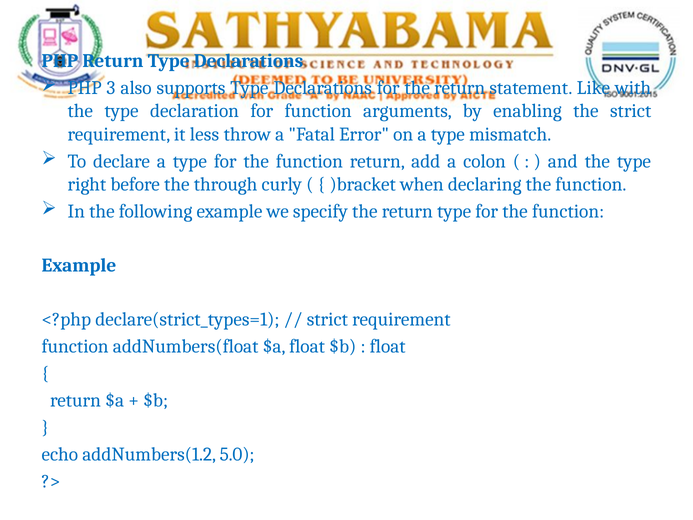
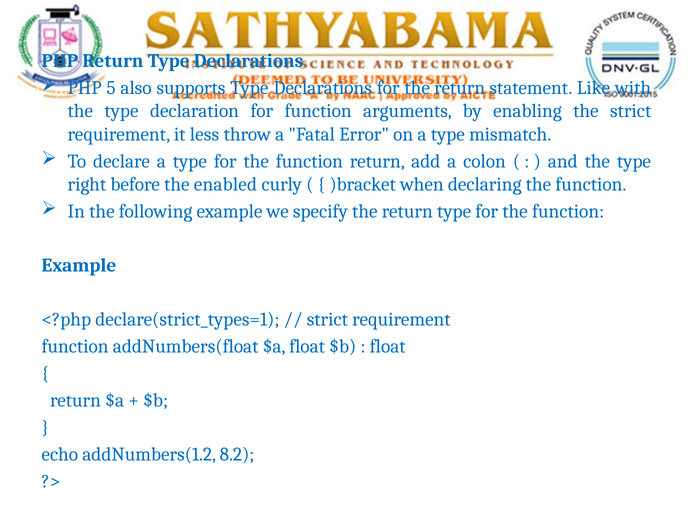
3: 3 -> 5 (111, 88)
through: through -> enabled (225, 184)
5.0: 5.0 -> 8.2 (237, 454)
